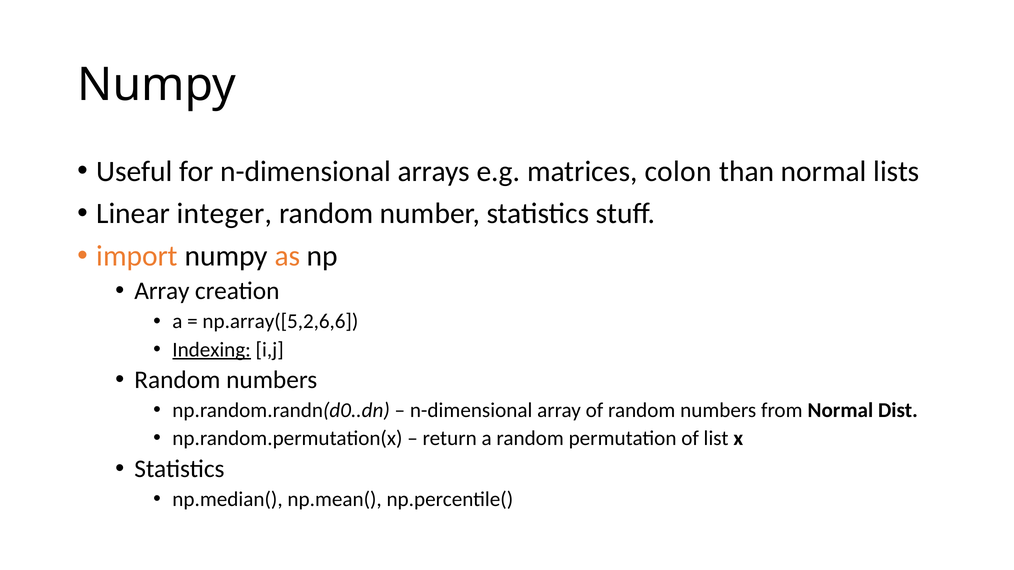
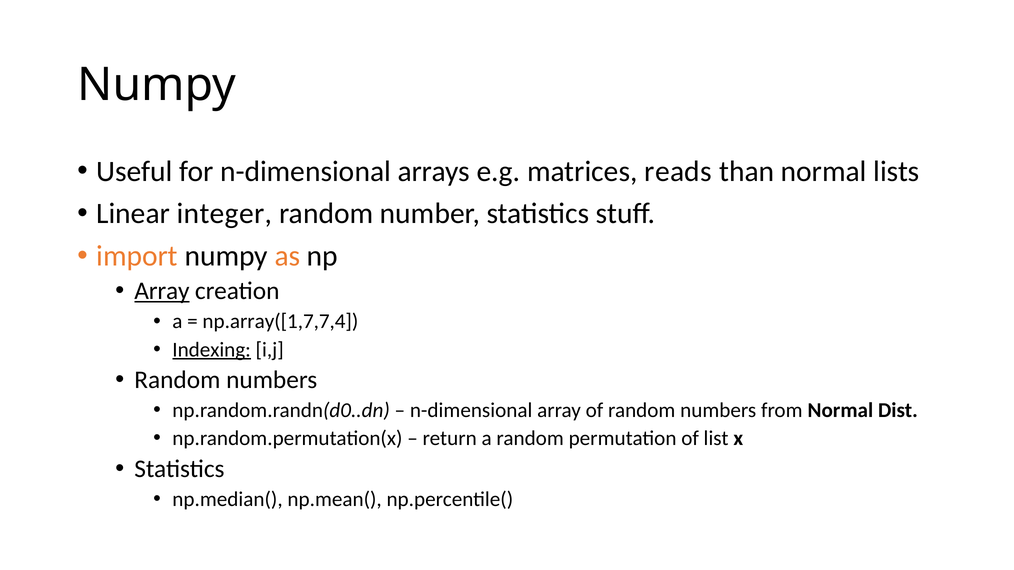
colon: colon -> reads (678, 171)
Array underline: none -> present (162, 291)
np.array([5,2,6,6: np.array([5,2,6,6 -> np.array([1,7,7,4 (280, 322)
